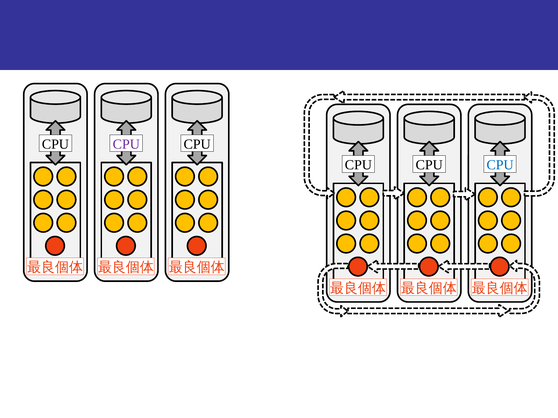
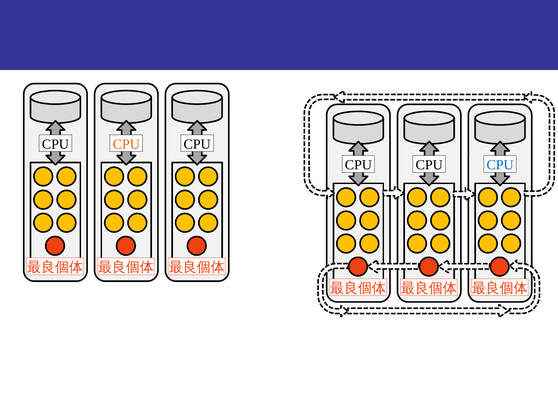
CPU colour: purple -> orange (126, 144)
